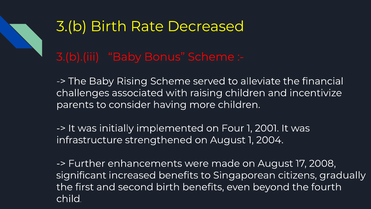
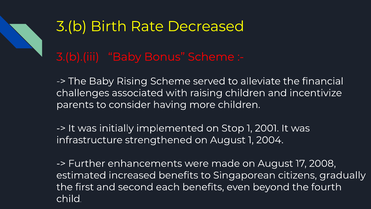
Four: Four -> Stop (233, 128)
significant: significant -> estimated (81, 175)
second birth: birth -> each (168, 187)
